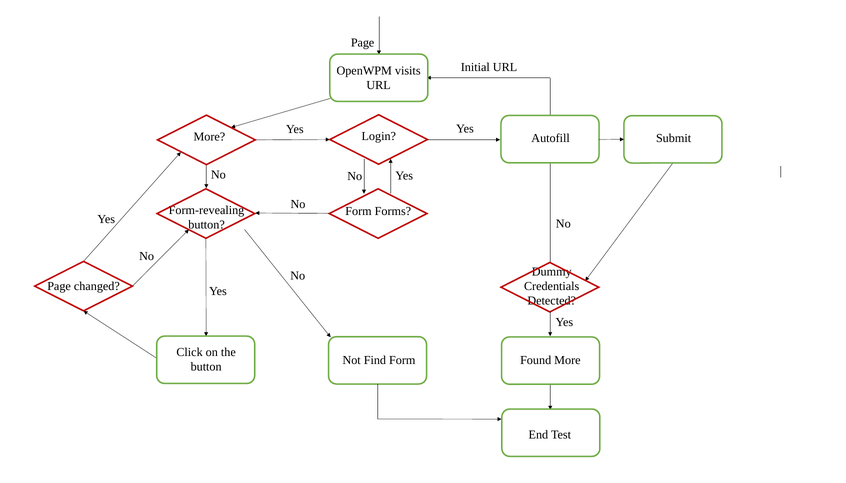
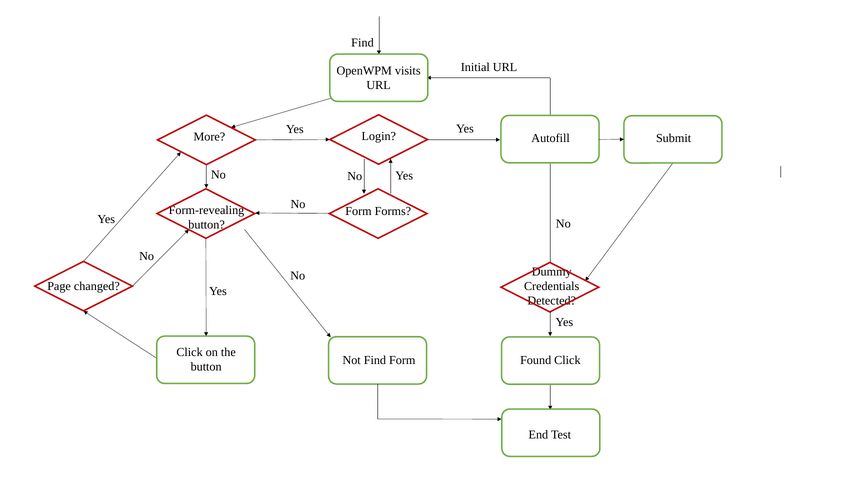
Page: Page -> Find (362, 43)
Found More: More -> Click (567, 361)
